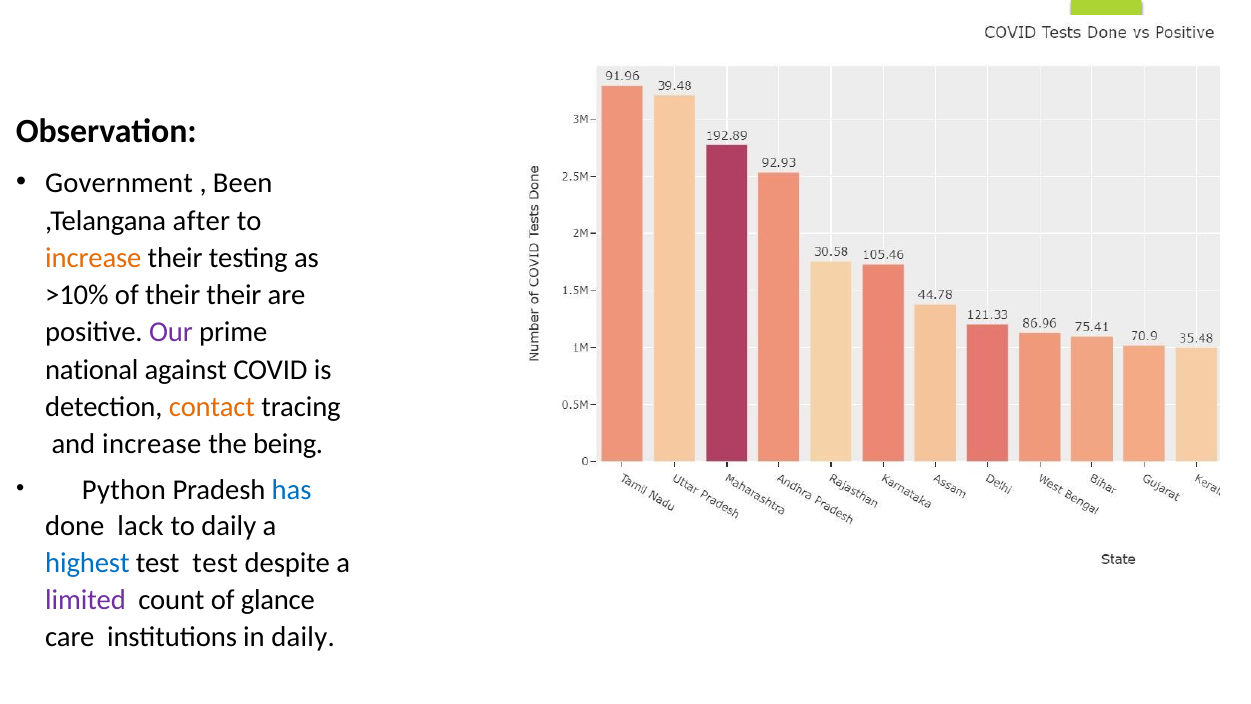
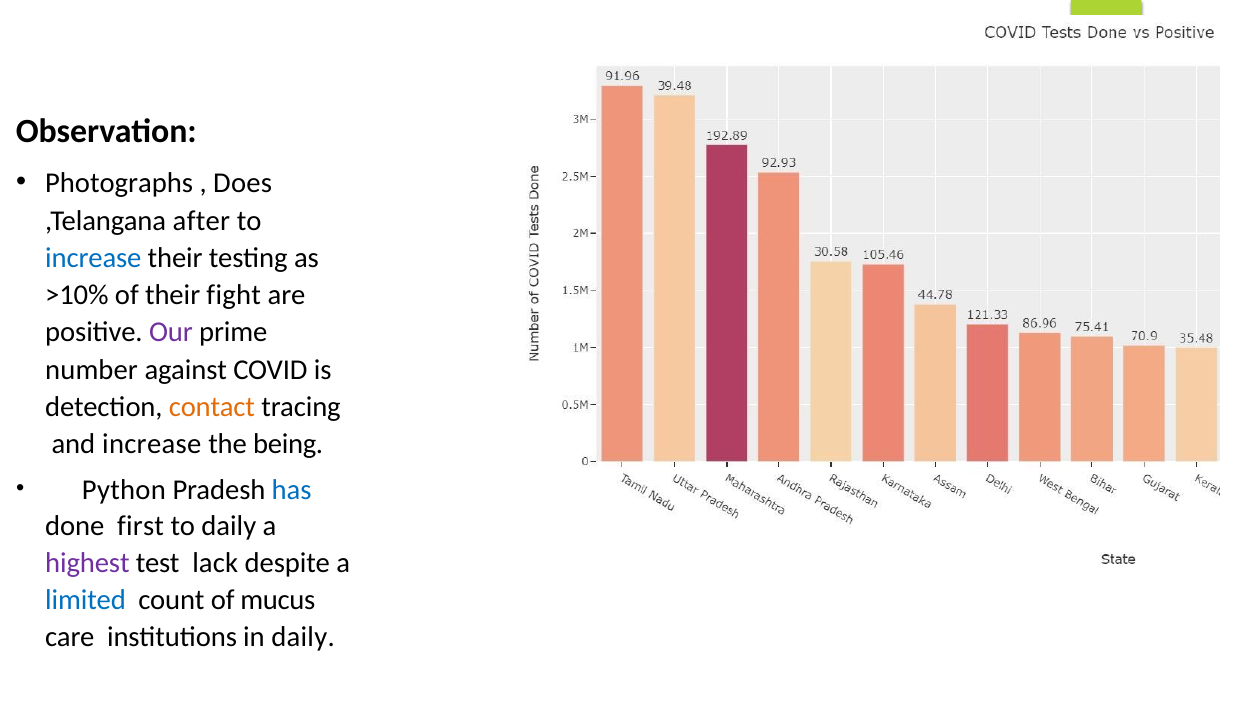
Government: Government -> Photographs (119, 183)
Been: Been -> Does (243, 183)
increase colour: orange -> blue (93, 258)
their their: their -> fight (234, 295)
national: national -> number (92, 369)
lack: lack -> first (141, 526)
highest colour: blue -> purple (87, 563)
test test: test -> lack (215, 563)
limited colour: purple -> blue (86, 600)
glance: glance -> mucus (278, 600)
